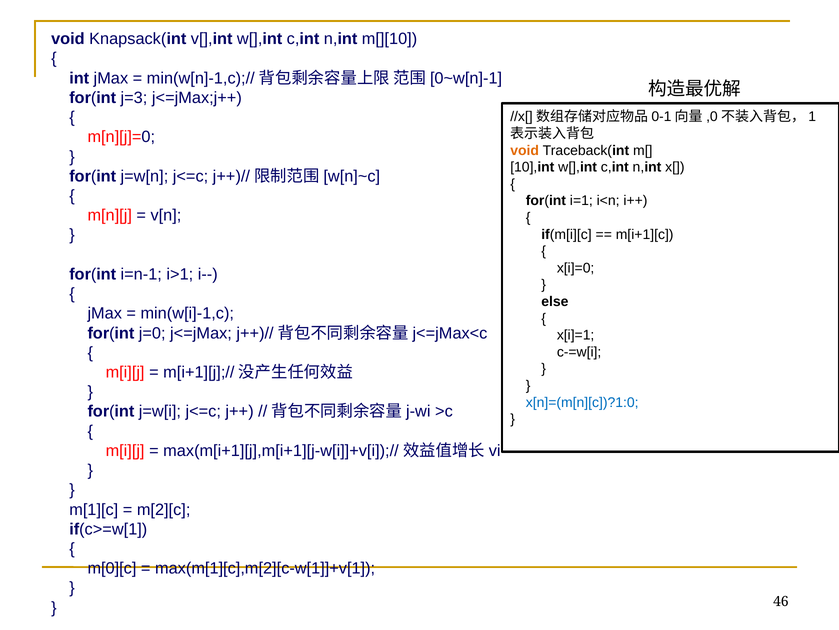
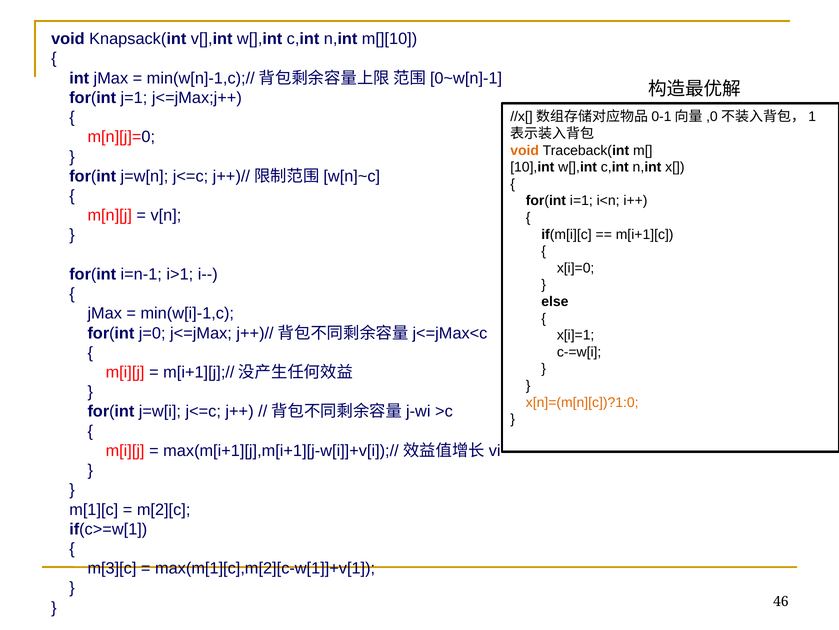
j=3: j=3 -> j=1 (134, 98)
x[n]=(m[n][c])?1:0 colour: blue -> orange (582, 402)
m[0][c: m[0][c -> m[3][c (112, 568)
